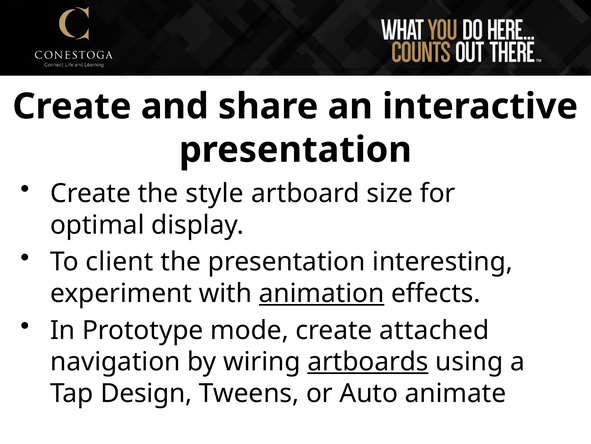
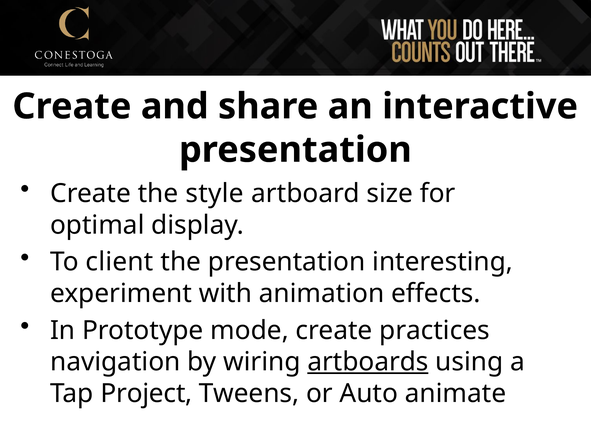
animation underline: present -> none (322, 293)
attached: attached -> practices (434, 330)
Design: Design -> Project (146, 393)
